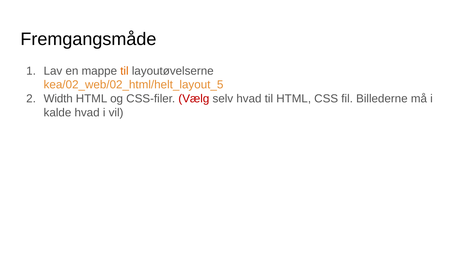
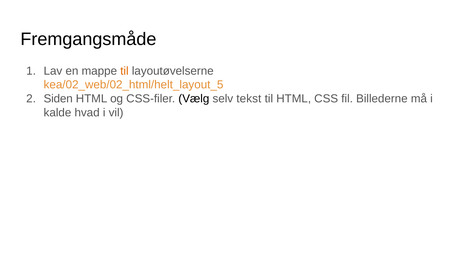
Width: Width -> Siden (58, 99)
Vælg colour: red -> black (194, 99)
selv hvad: hvad -> tekst (249, 99)
